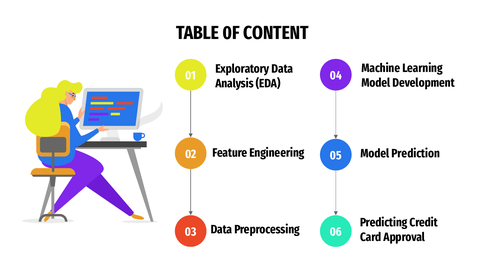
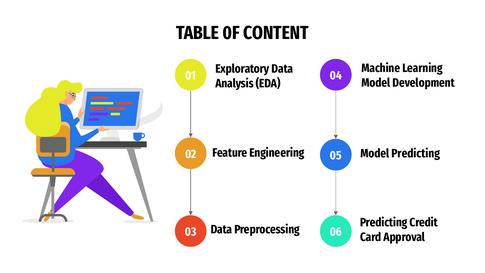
Model Prediction: Prediction -> Predicting (416, 153)
